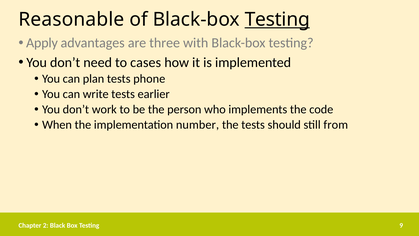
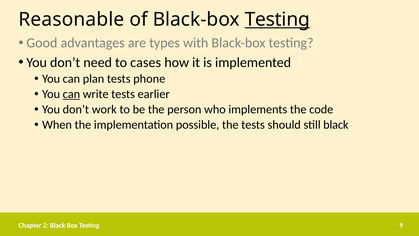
Apply: Apply -> Good (42, 43)
three: three -> types (165, 43)
can underline: none -> present (71, 94)
number: number -> possible (198, 125)
still from: from -> black (336, 125)
